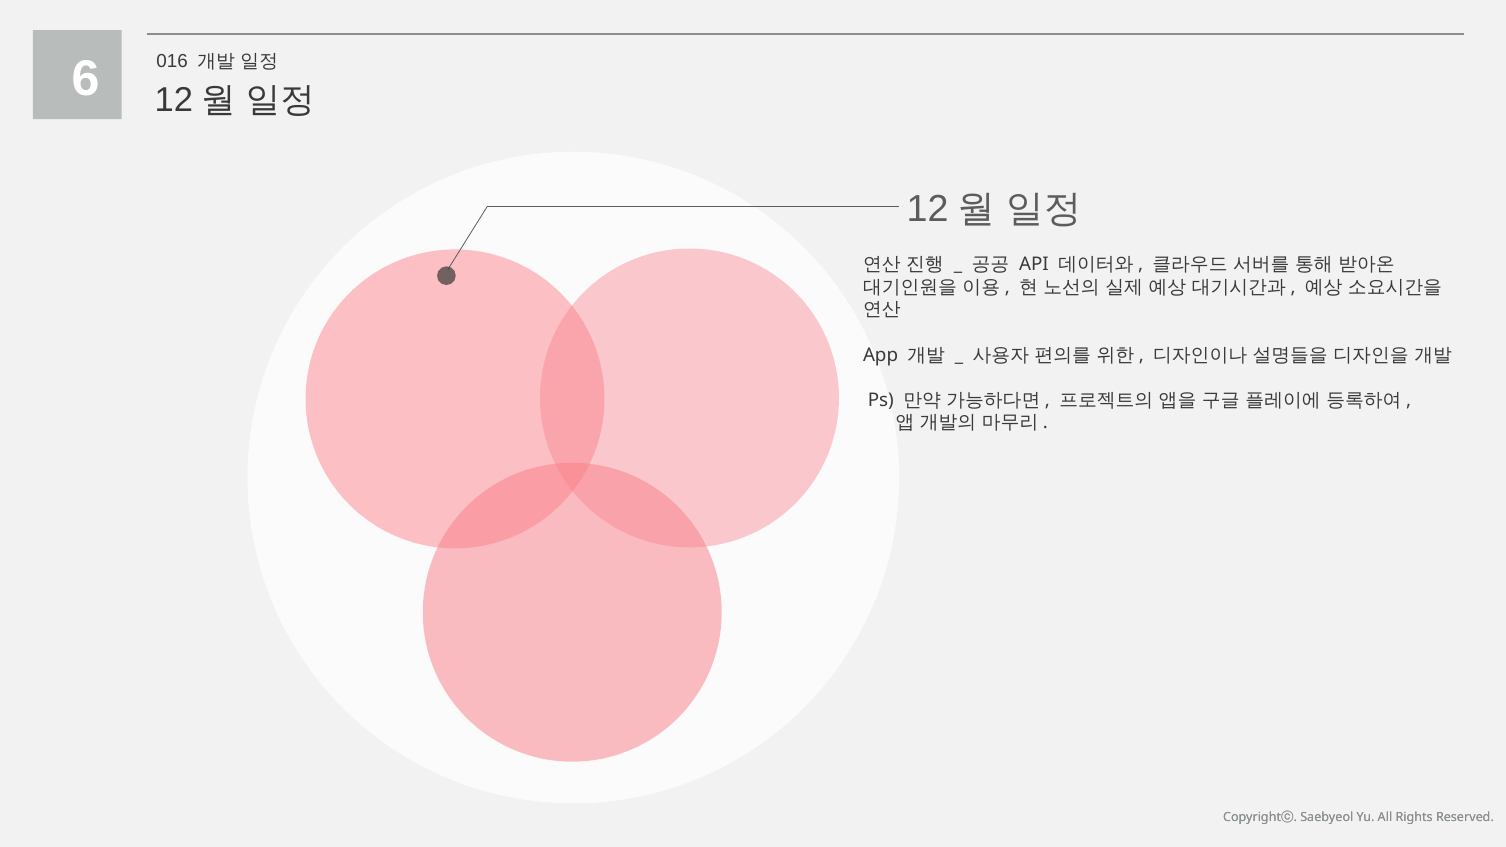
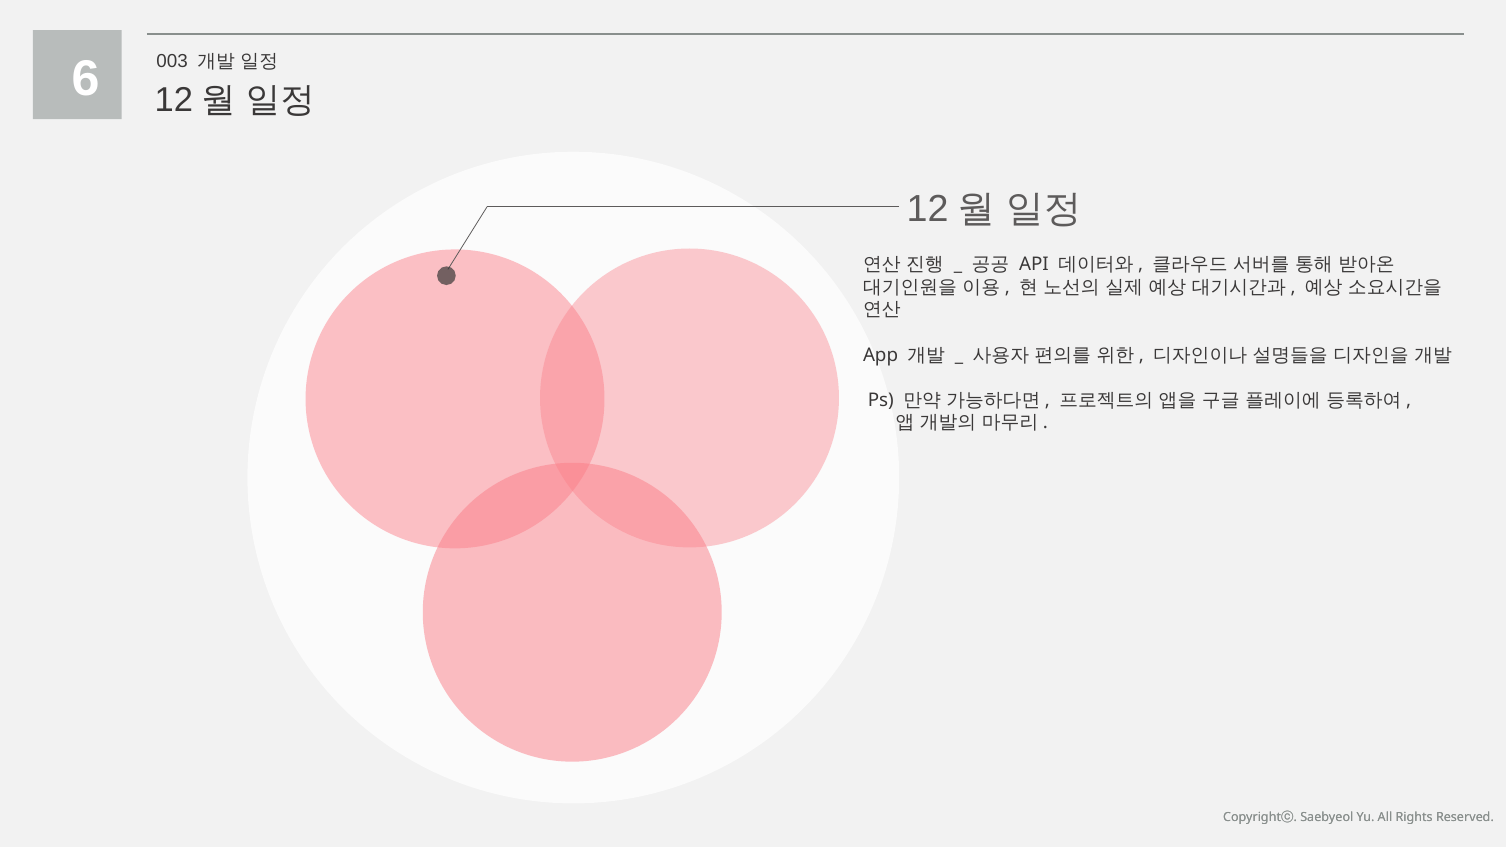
016: 016 -> 003 (172, 62)
